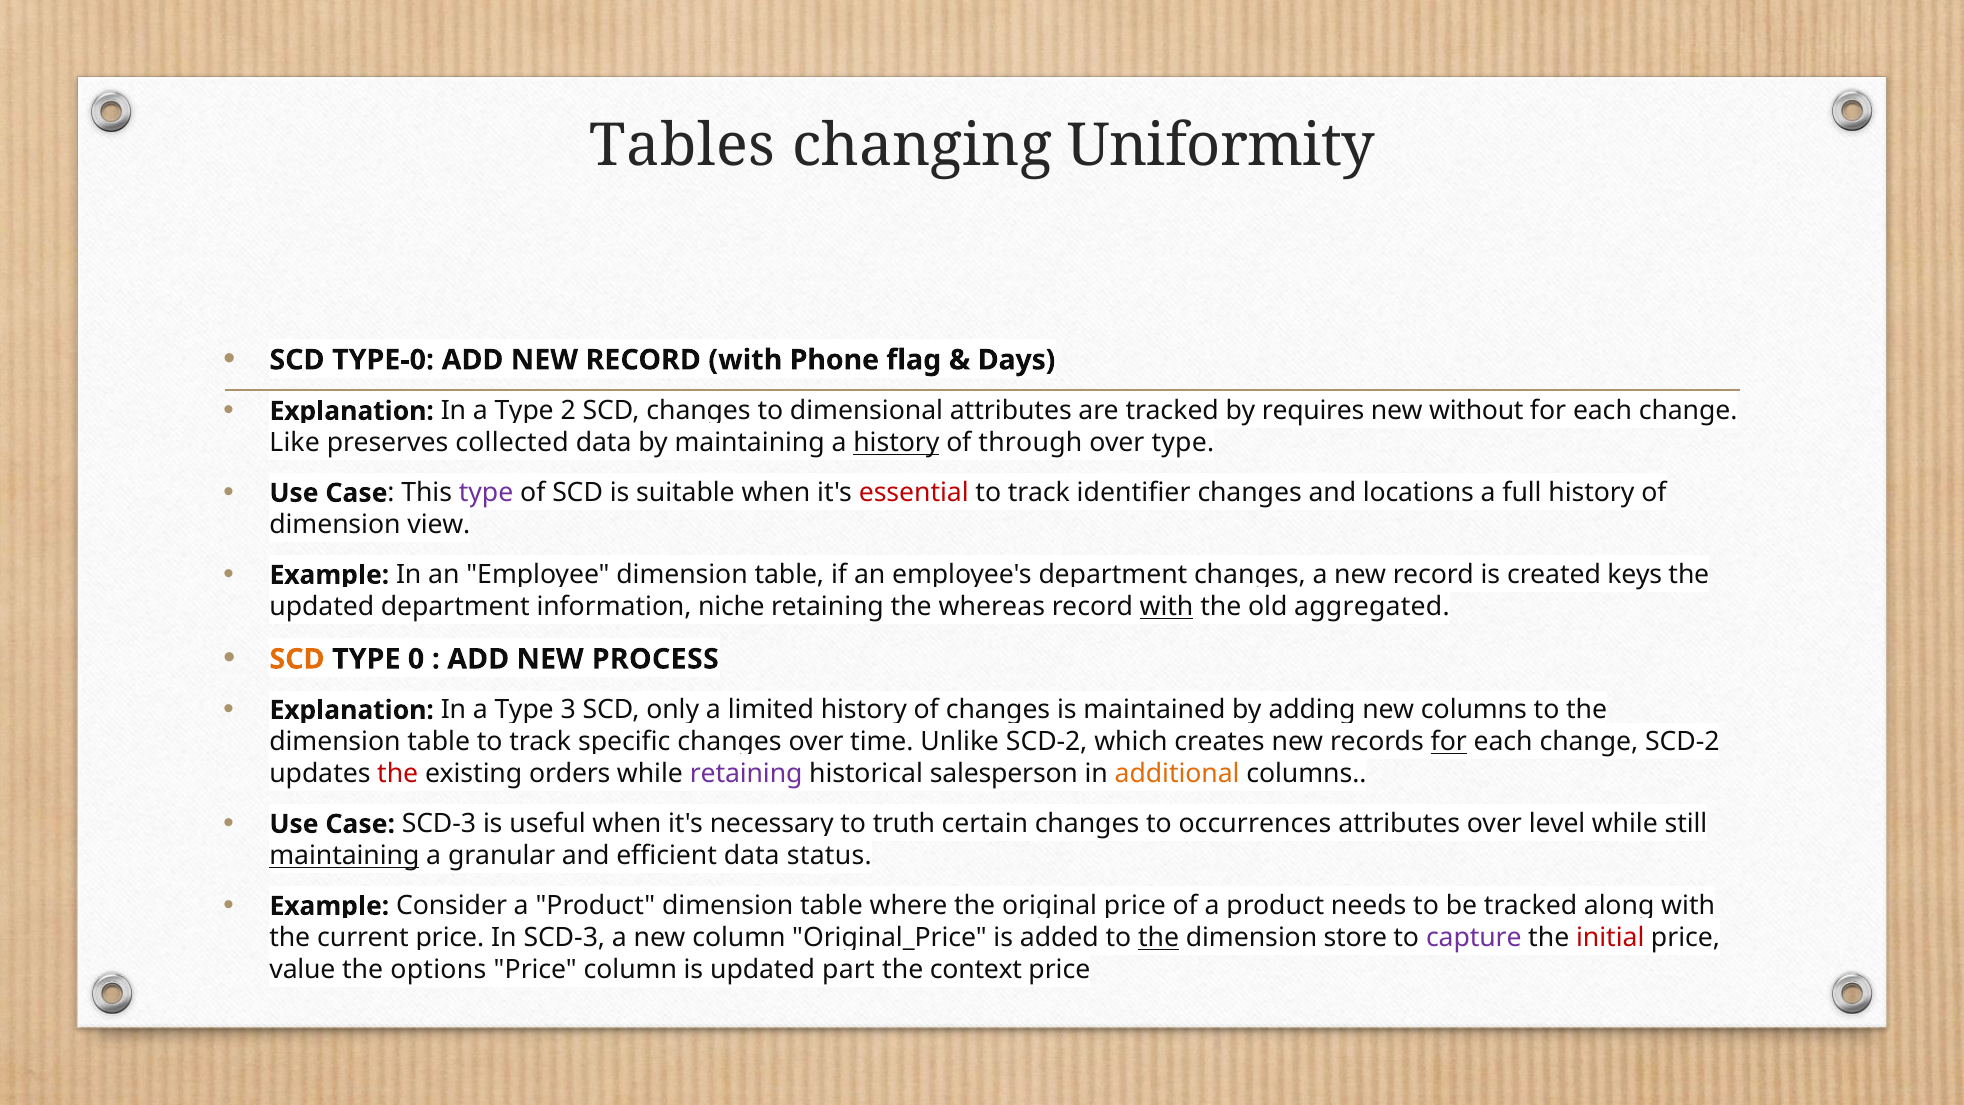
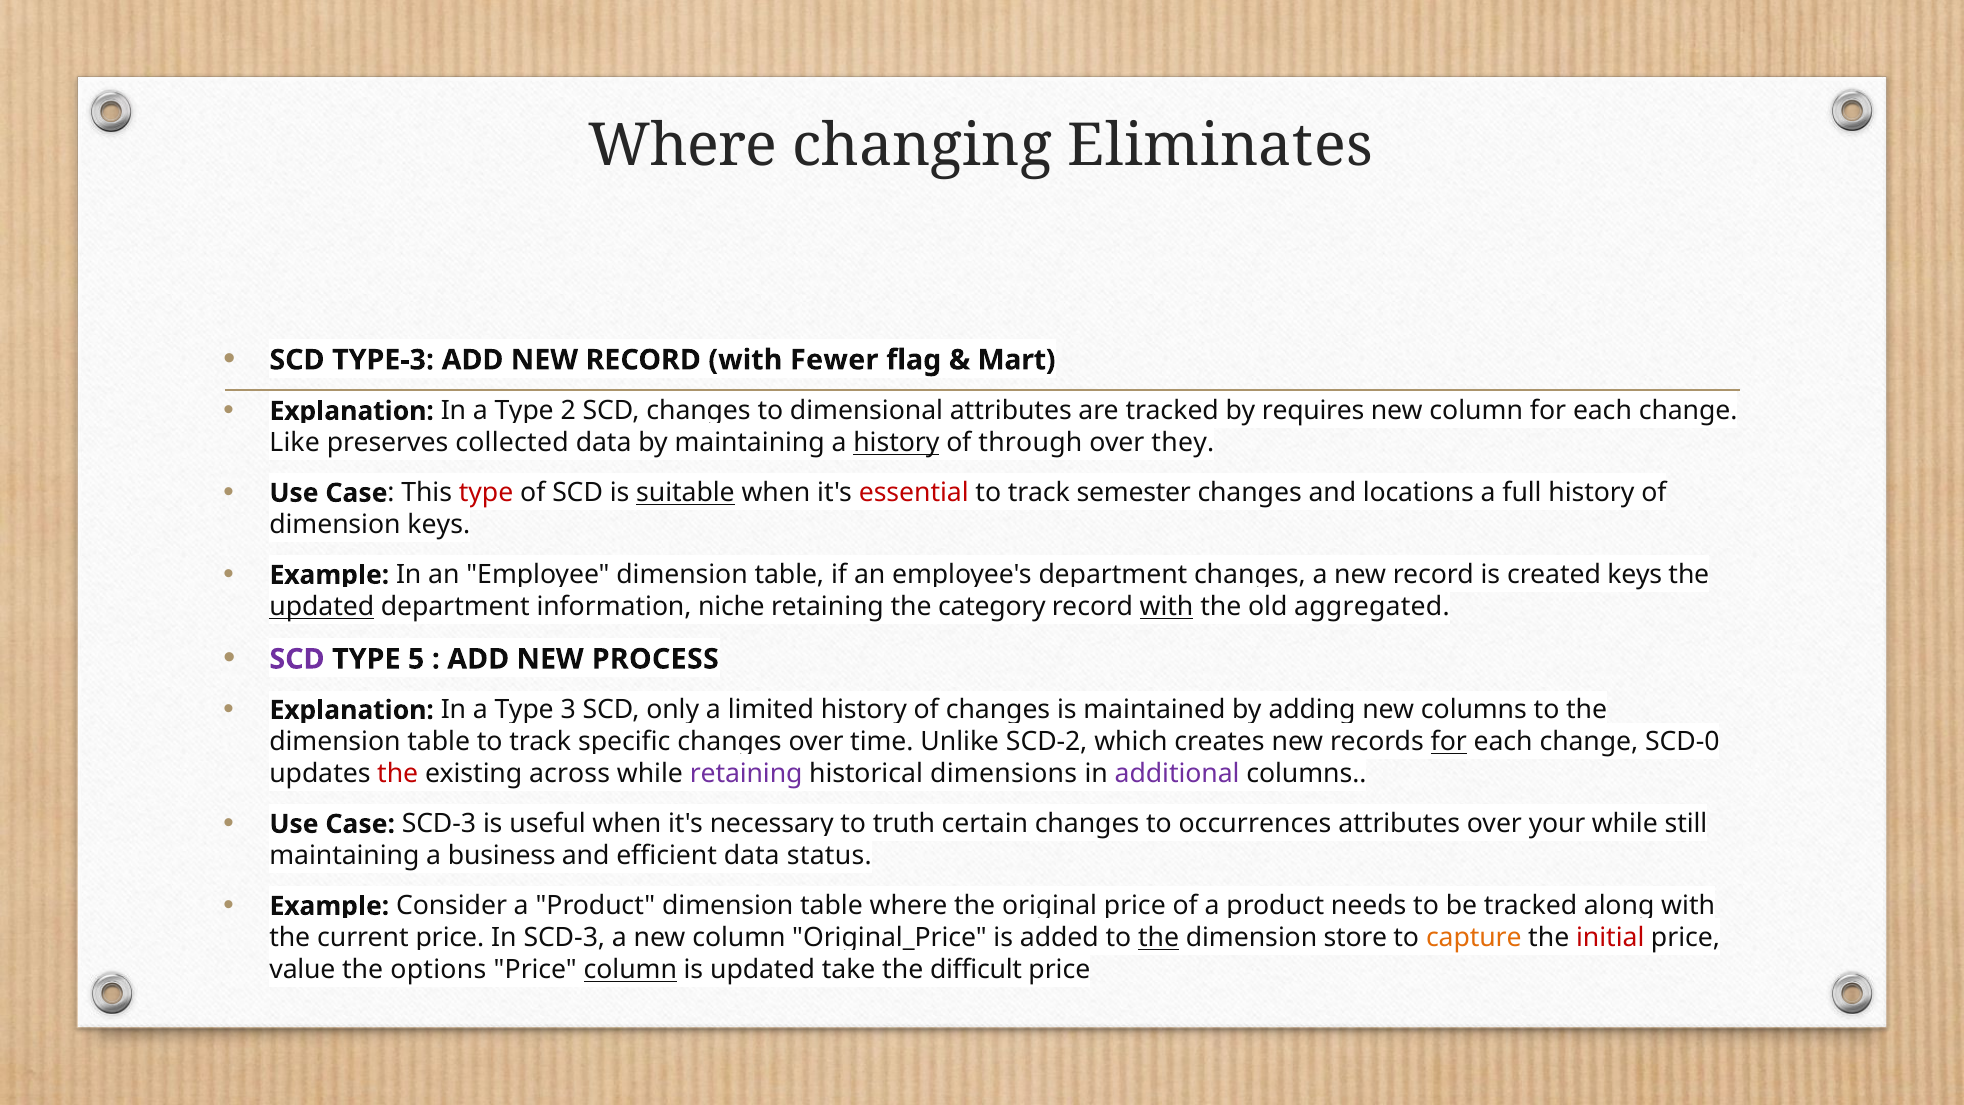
Tables: Tables -> Where (683, 146)
Uniformity: Uniformity -> Eliminates (1221, 146)
TYPE-0: TYPE-0 -> TYPE-3 (383, 360)
Phone: Phone -> Fewer (834, 360)
Days: Days -> Mart (1017, 360)
without: without -> column (1476, 411)
over type: type -> they (1183, 443)
type colour: purple -> red (486, 493)
suitable underline: none -> present (685, 493)
identifier: identifier -> semester (1134, 493)
dimension view: view -> keys (439, 525)
updated underline: none -> present (322, 607)
whereas: whereas -> category (992, 607)
SCD colour: orange -> purple (297, 659)
0: 0 -> 5 (416, 659)
change SCD-2: SCD-2 -> SCD-0 (1682, 742)
orders: orders -> across (570, 774)
salesperson: salesperson -> dimensions (1004, 774)
additional colour: orange -> purple (1177, 774)
level: level -> your (1557, 824)
maintaining underline: present -> none (344, 856)
granular: granular -> business (502, 856)
capture colour: purple -> orange (1474, 938)
column underline: none -> present (630, 970)
part: part -> take (849, 970)
context: context -> difficult (976, 970)
